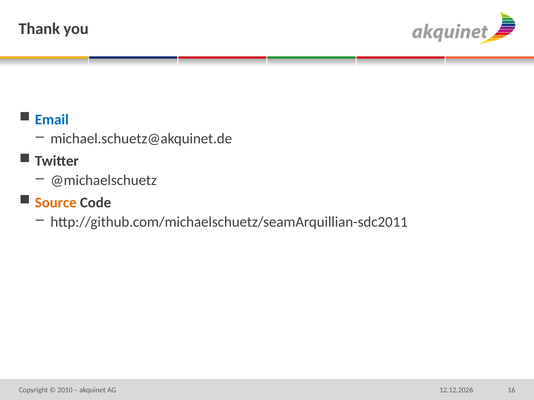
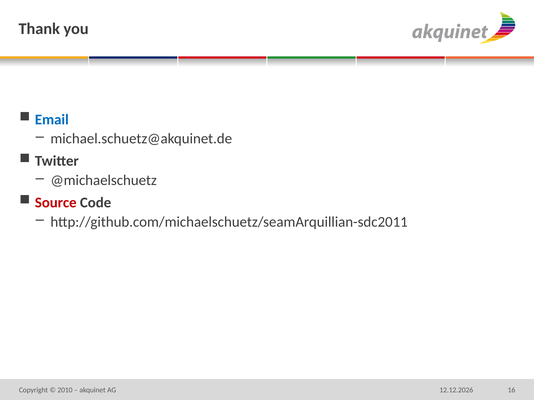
Source colour: orange -> red (56, 203)
